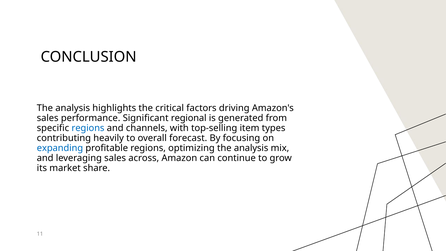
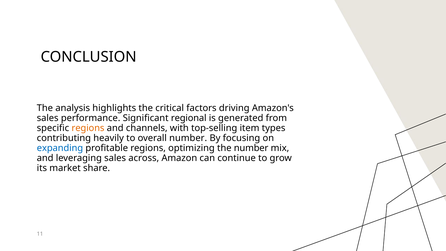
regions colour: blue -> orange (88, 128)
overall forecast: forecast -> number (188, 138)
optimizing the analysis: analysis -> number (251, 148)
